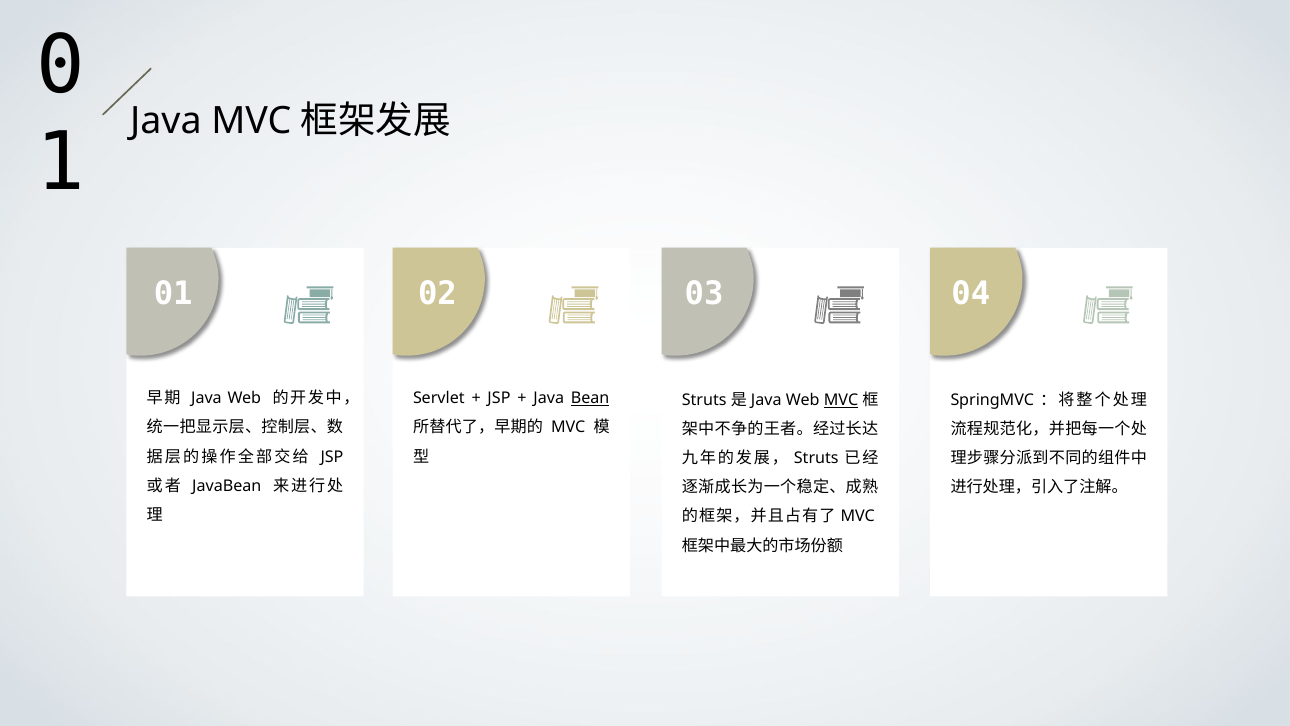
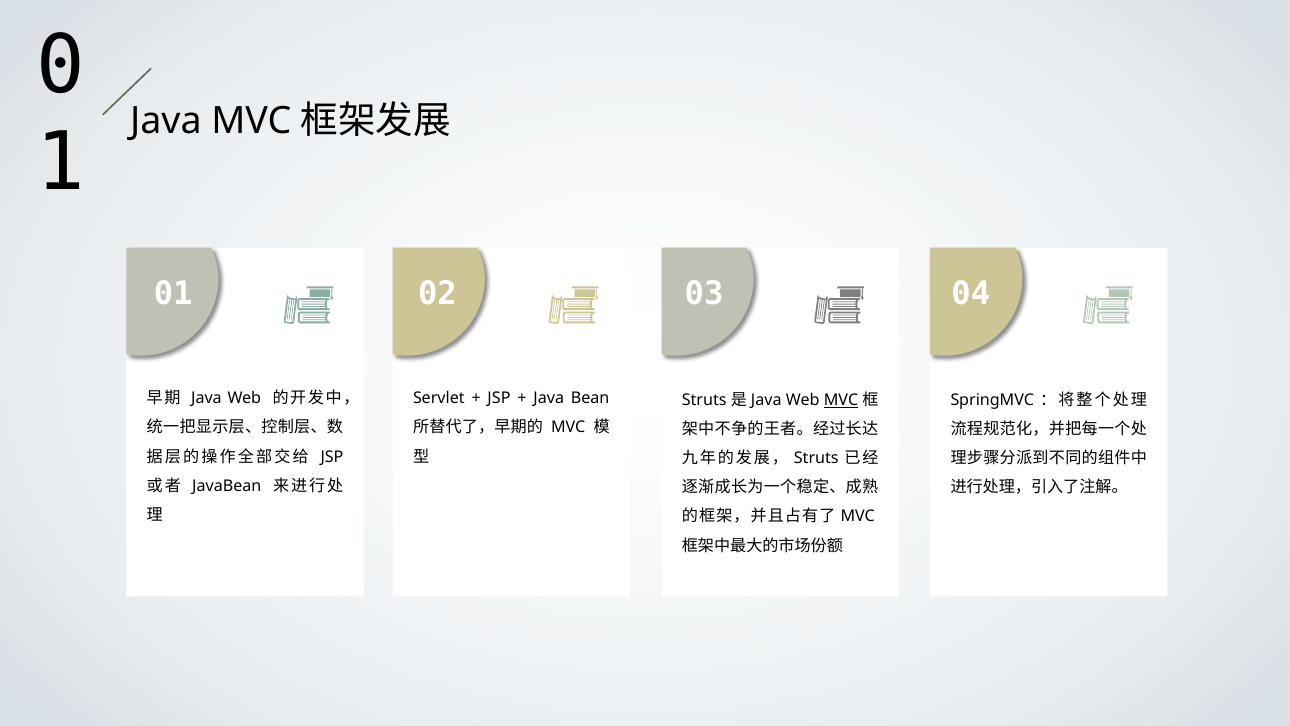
Bean underline: present -> none (590, 398)
